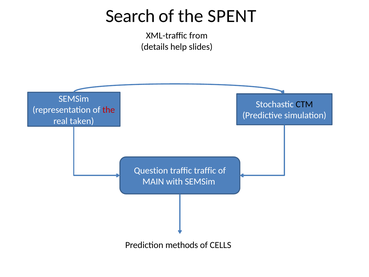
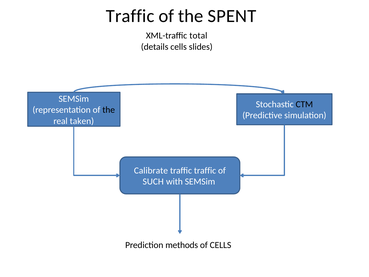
Search: Search -> Traffic (130, 16)
from: from -> total (198, 36)
details help: help -> cells (179, 47)
the colour: red -> black (109, 110)
Question: Question -> Calibrate (151, 170)
MAIN: MAIN -> SUCH (153, 181)
